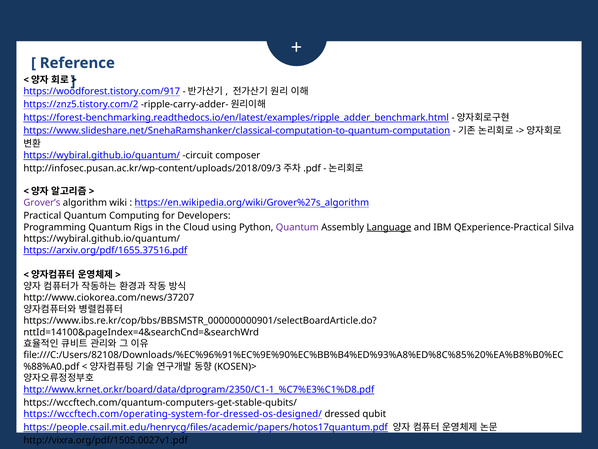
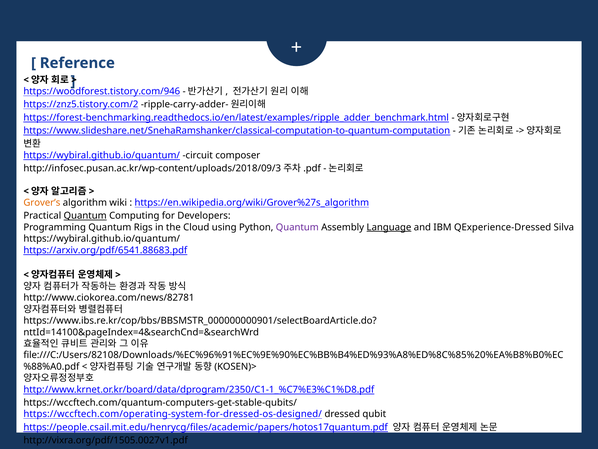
https://woodforest.tistory.com/917: https://woodforest.tistory.com/917 -> https://woodforest.tistory.com/946 (102, 91)
Grover’s colour: purple -> orange (42, 202)
Quantum underline: none -> present (85, 216)
QExperience-Practical: QExperience-Practical -> QExperience-Dressed (503, 227)
https://arxiv.org/pdf/1655.37516.pdf: https://arxiv.org/pdf/1655.37516.pdf -> https://arxiv.org/pdf/6541.88683.pdf (105, 250)
http://www.ciokorea.com/news/37207: http://www.ciokorea.com/news/37207 -> http://www.ciokorea.com/news/82781 (109, 297)
